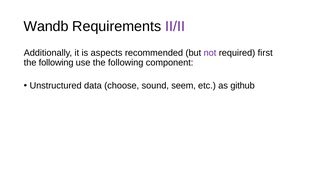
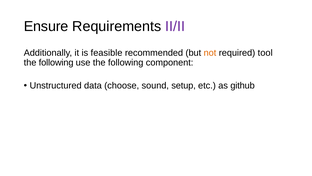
Wandb: Wandb -> Ensure (46, 26)
aspects: aspects -> feasible (107, 53)
not colour: purple -> orange (210, 53)
first: first -> tool (265, 53)
seem: seem -> setup (184, 85)
